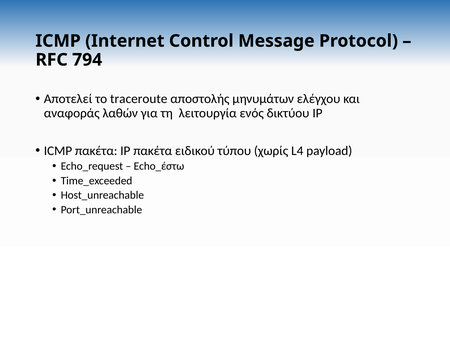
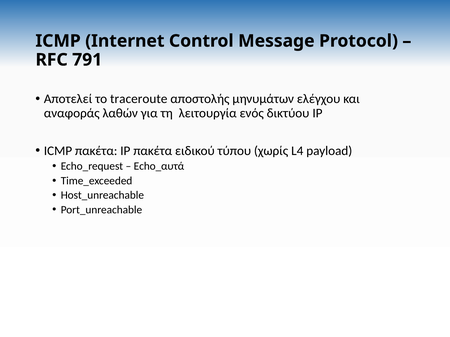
794: 794 -> 791 (87, 60)
Echo_έστω: Echo_έστω -> Echo_αυτά (159, 167)
